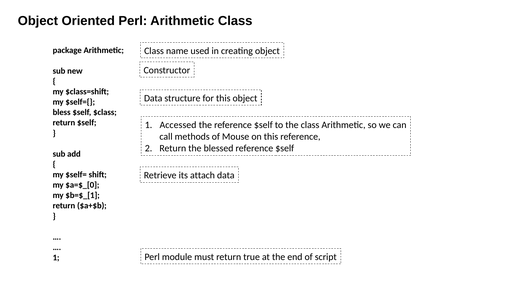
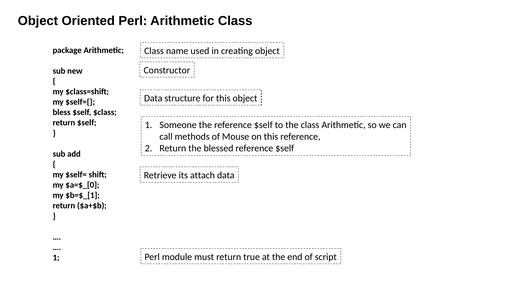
Accessed: Accessed -> Someone (178, 125)
